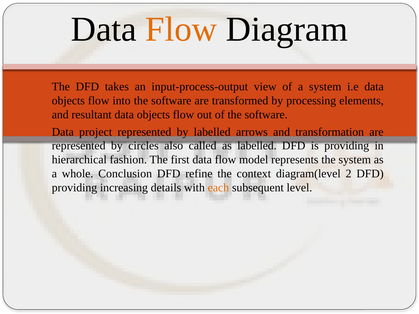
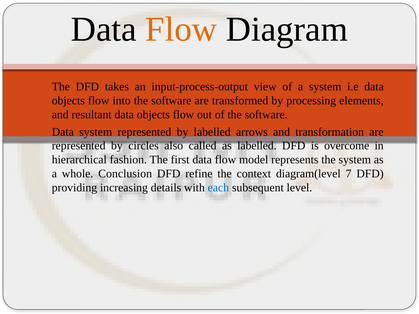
Data project: project -> system (96, 132)
is providing: providing -> overcome (347, 146)
2: 2 -> 7 (349, 174)
each colour: orange -> blue (218, 188)
